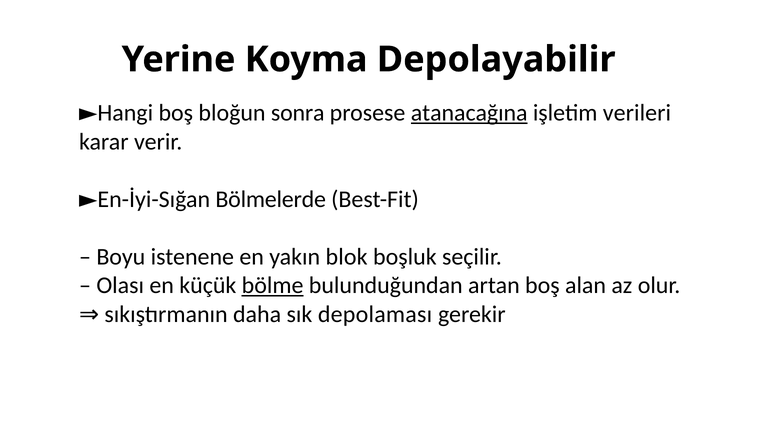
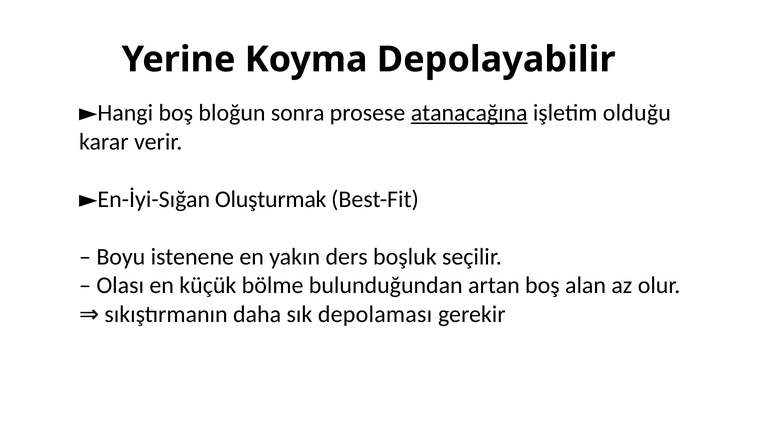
verileri: verileri -> olduğu (637, 113)
Bölmelerde: Bölmelerde -> Oluşturmak (271, 199)
blok: blok -> ders (347, 257)
bölme underline: present -> none (273, 286)
